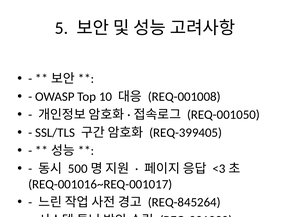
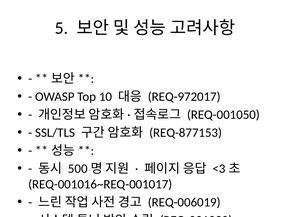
REQ-001008: REQ-001008 -> REQ-972017 (184, 97)
REQ-399405: REQ-399405 -> REQ-877153 (186, 133)
REQ-845264: REQ-845264 -> REQ-006019 (184, 203)
